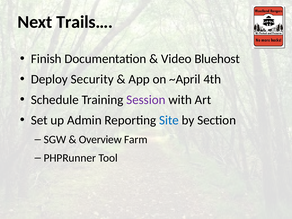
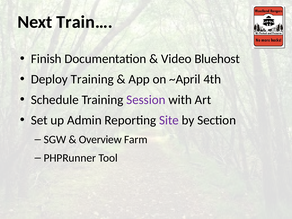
Trails…: Trails… -> Train… (84, 22)
Deploy Security: Security -> Training (92, 79)
Site colour: blue -> purple (169, 120)
